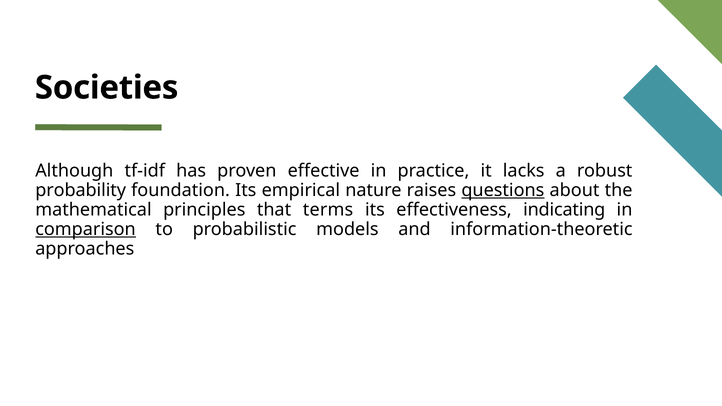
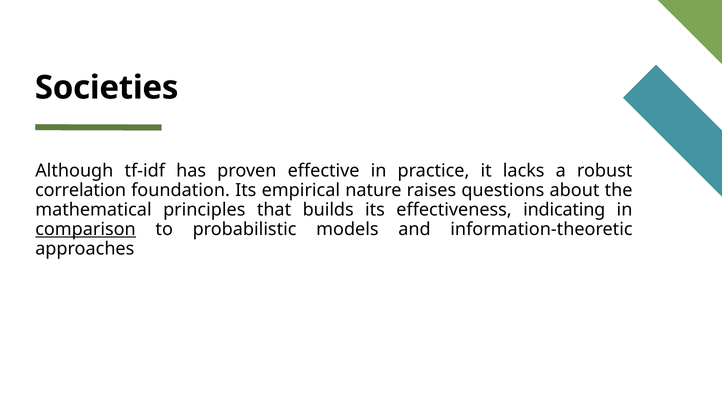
probability: probability -> correlation (81, 190)
questions underline: present -> none (503, 190)
terms: terms -> builds (328, 210)
